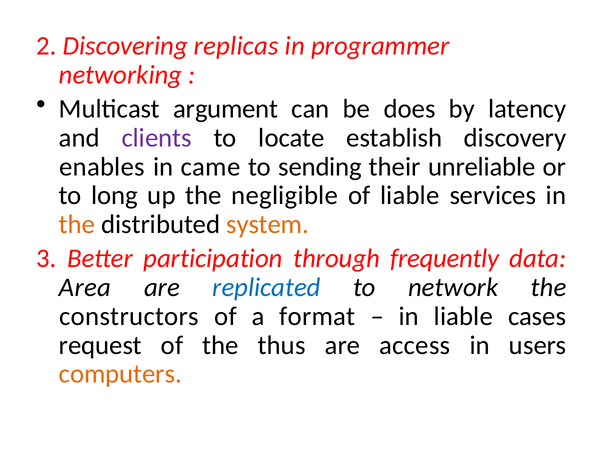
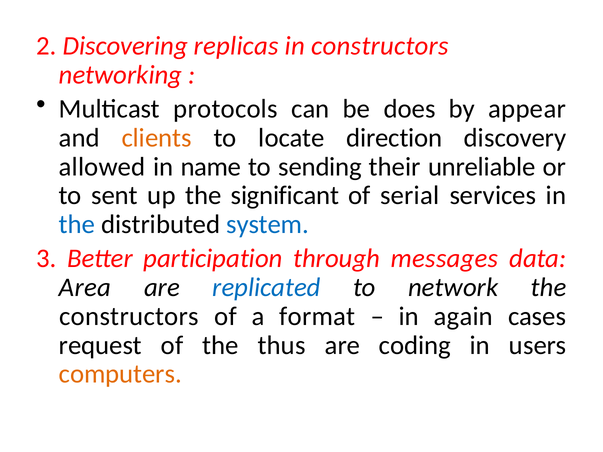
in programmer: programmer -> constructors (380, 46)
argument: argument -> protocols (226, 109)
latency: latency -> appear (527, 109)
clients colour: purple -> orange (157, 138)
establish: establish -> direction (394, 138)
enables: enables -> allowed (102, 167)
came: came -> name (211, 167)
long: long -> sent (115, 196)
negligible: negligible -> significant (285, 196)
of liable: liable -> serial (410, 196)
the colour: orange -> blue (77, 225)
system colour: orange -> blue (268, 225)
frequently: frequently -> messages (445, 258)
in liable: liable -> again (463, 316)
access: access -> coding (415, 345)
